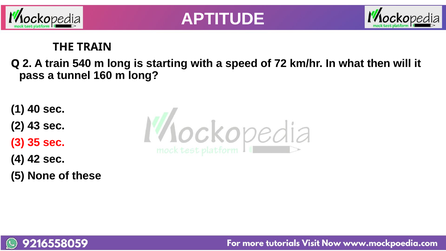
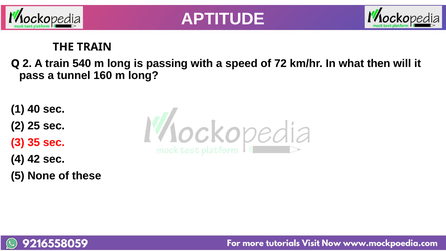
starting: starting -> passing (167, 64)
43: 43 -> 25 (34, 126)
